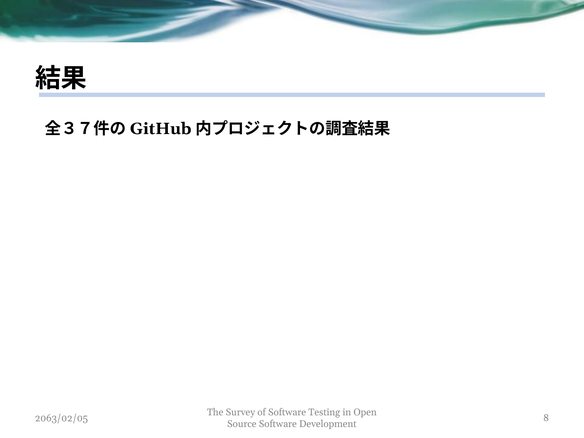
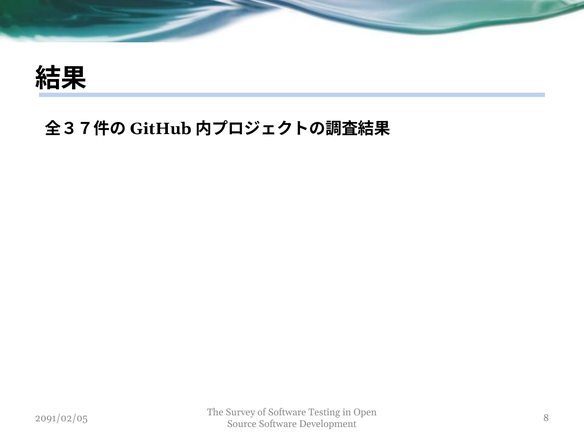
2063/02/05: 2063/02/05 -> 2091/02/05 (61, 418)
